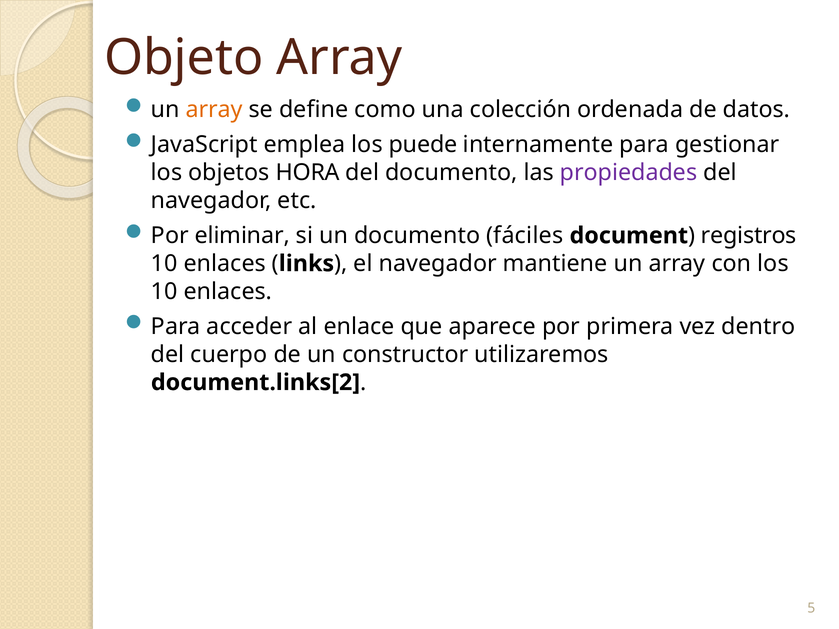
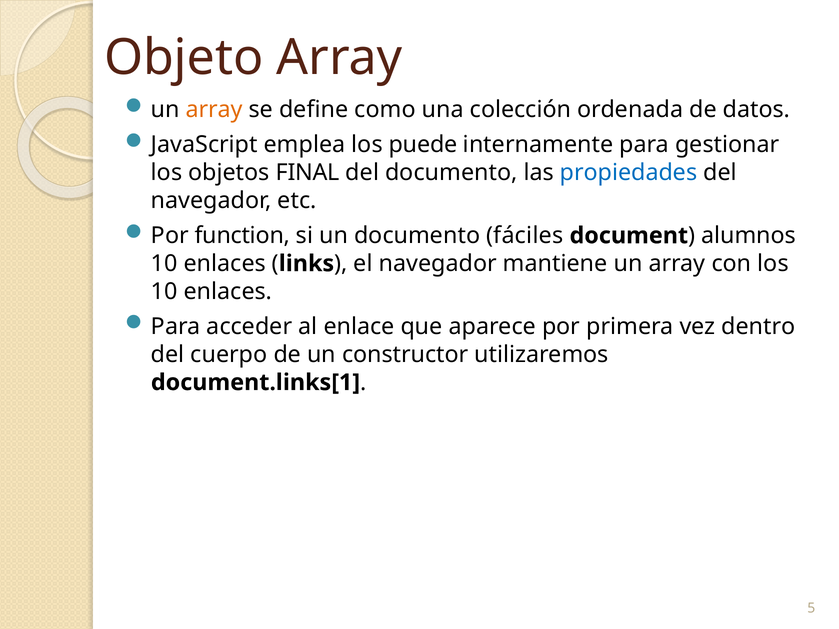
HORA: HORA -> FINAL (308, 173)
propiedades colour: purple -> blue (629, 173)
eliminar: eliminar -> function (242, 236)
registros: registros -> alumnos (749, 236)
document.links[2: document.links[2 -> document.links[1 (255, 383)
